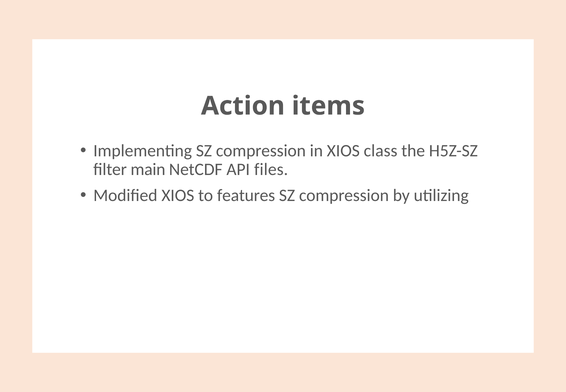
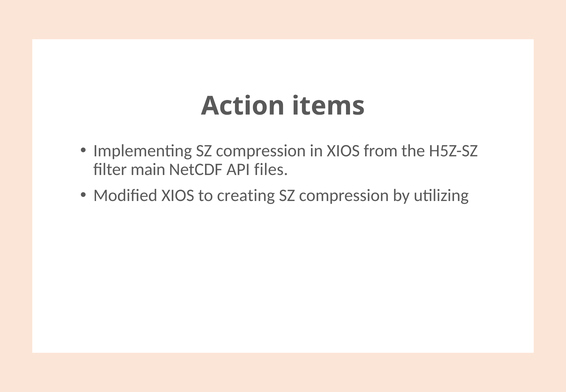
class: class -> from (381, 151)
features: features -> creating (246, 195)
